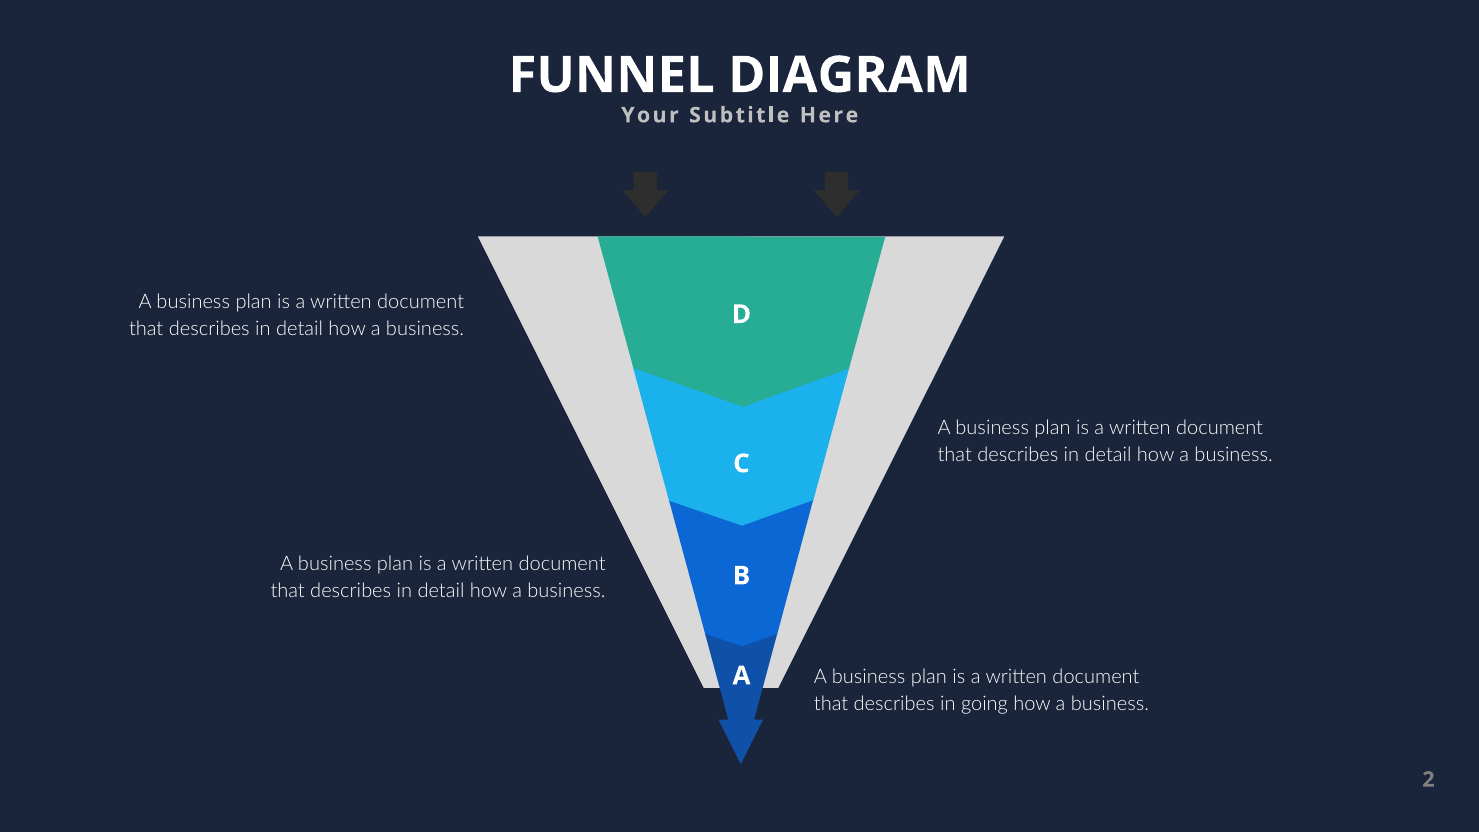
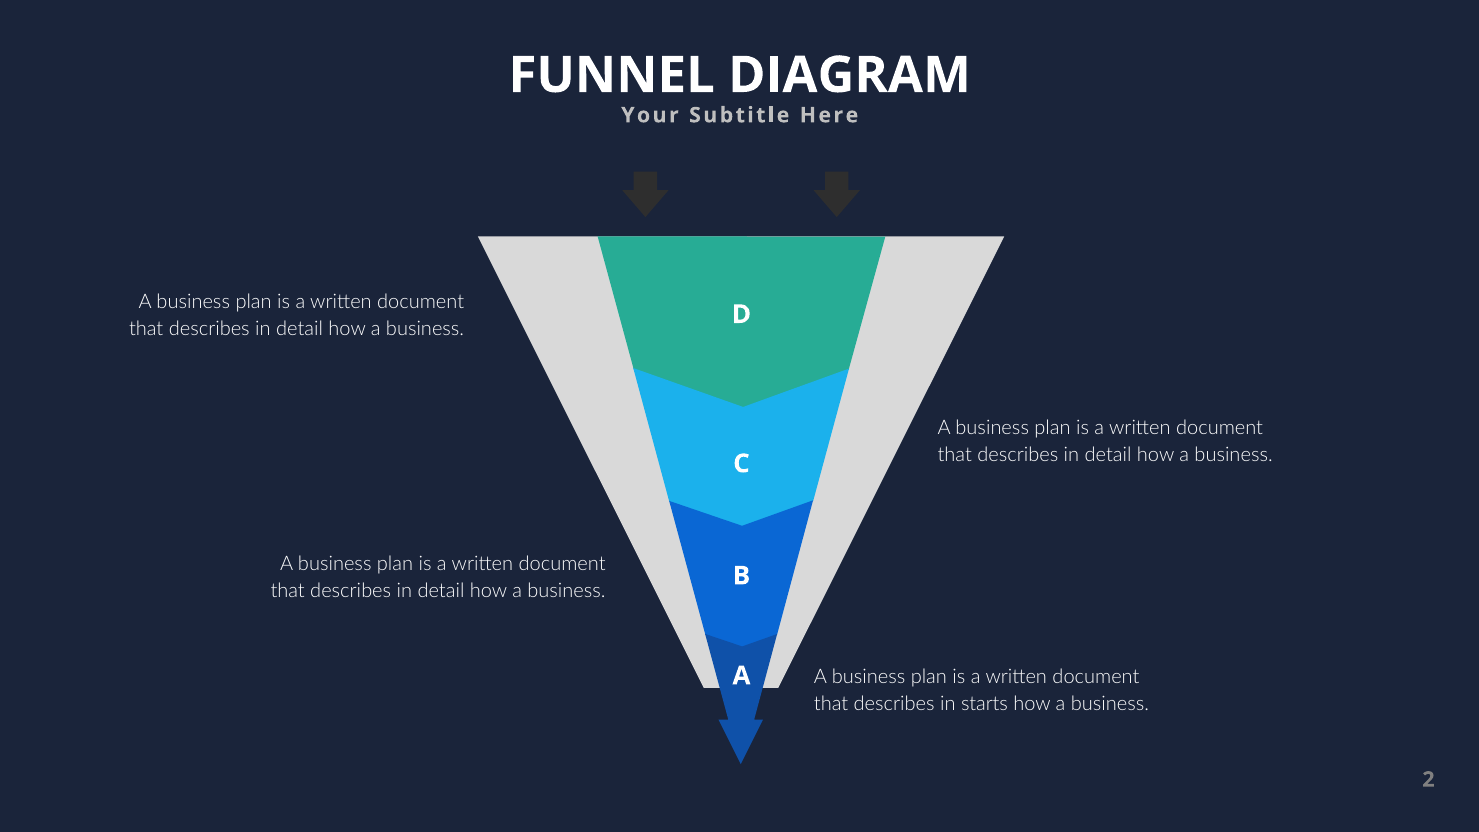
going: going -> starts (984, 704)
